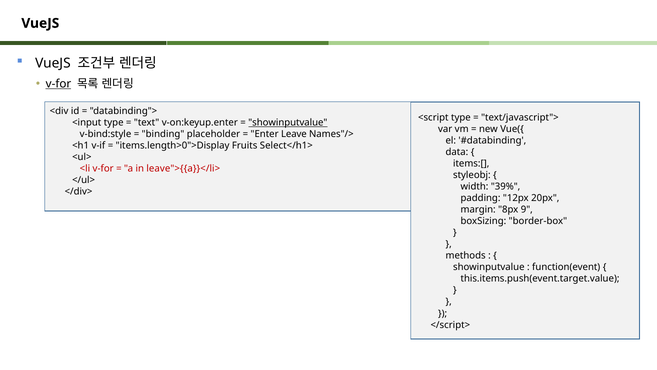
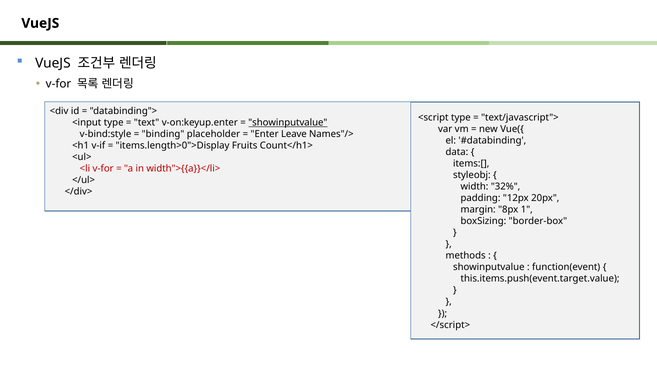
v-for underline: present -> none (58, 84)
Select</h1>: Select</h1> -> Count</h1> (286, 145)
leave">{{a}}</li>: leave">{{a}}</li> -> width">{{a}}</li> (183, 168)
39%: 39% -> 32% (506, 186)
9: 9 -> 1 (527, 209)
